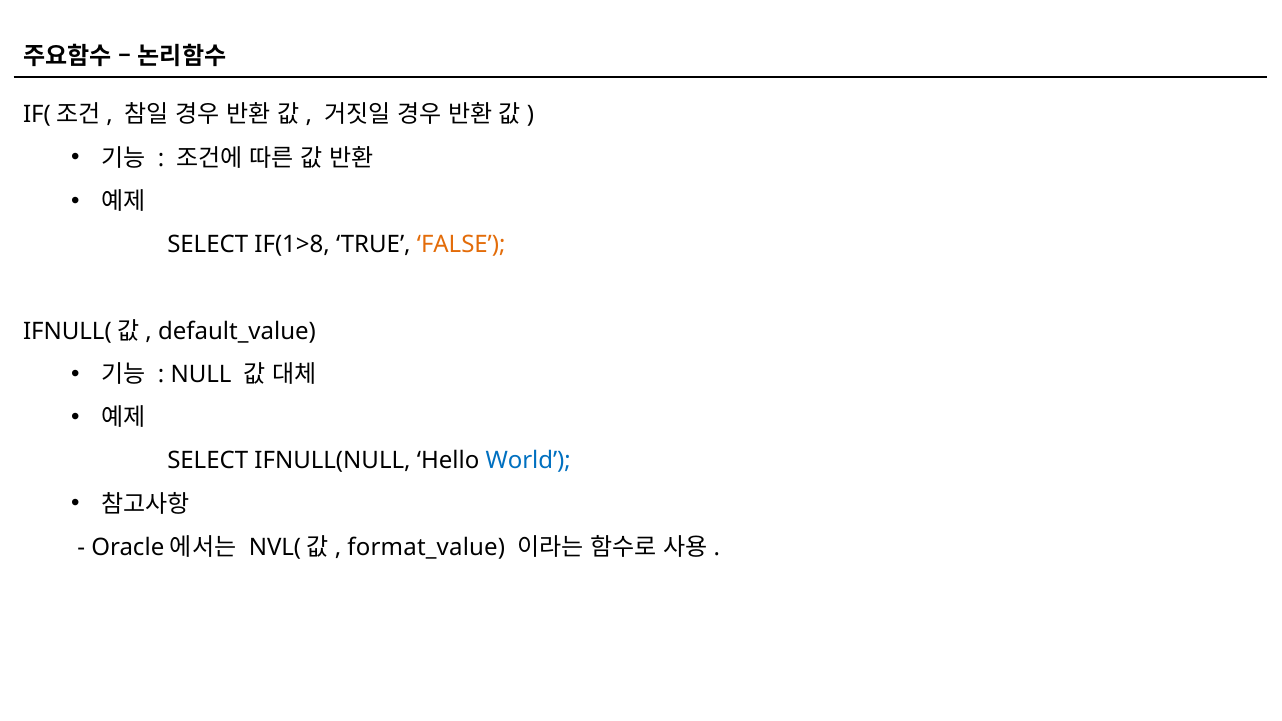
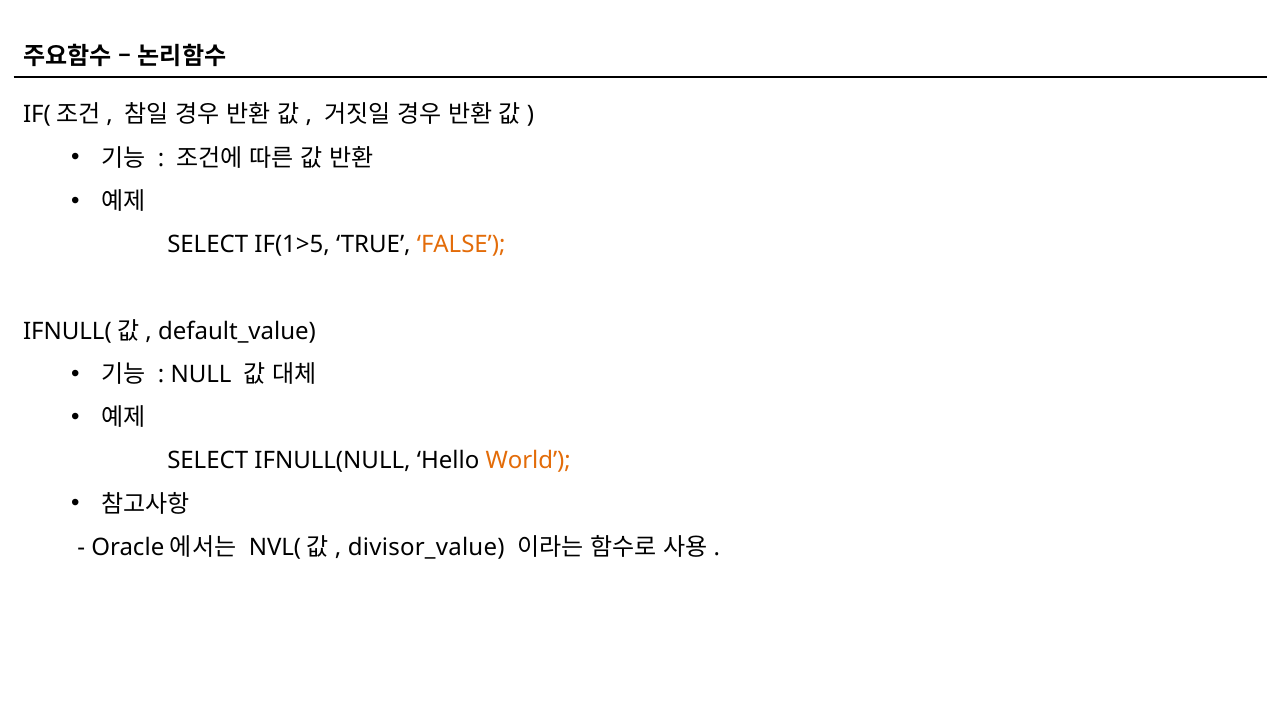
IF(1>8: IF(1>8 -> IF(1>5 (292, 245)
World colour: blue -> orange (528, 461)
format_value: format_value -> divisor_value (426, 548)
